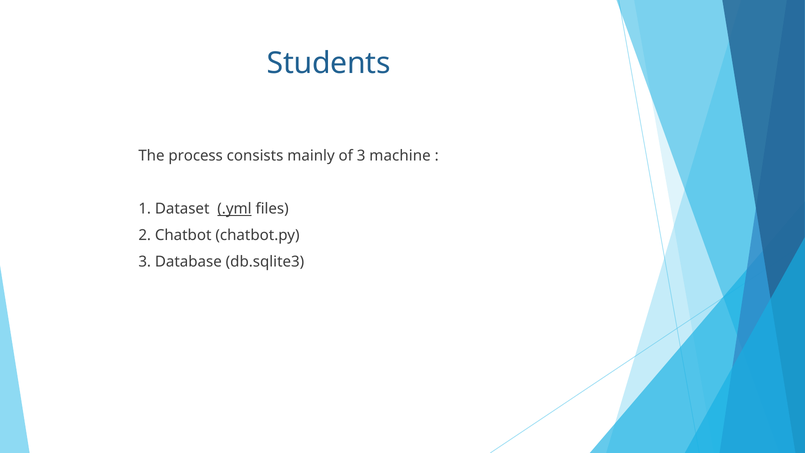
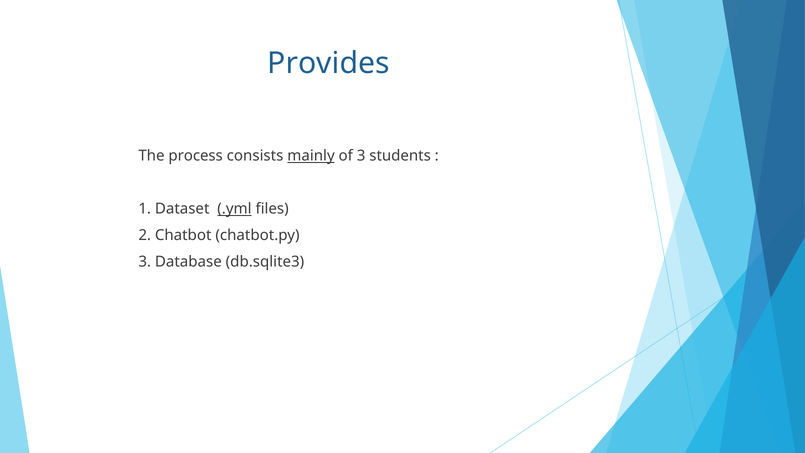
Students: Students -> Provides (329, 63)
mainly underline: none -> present (311, 156)
machine: machine -> students (400, 156)
